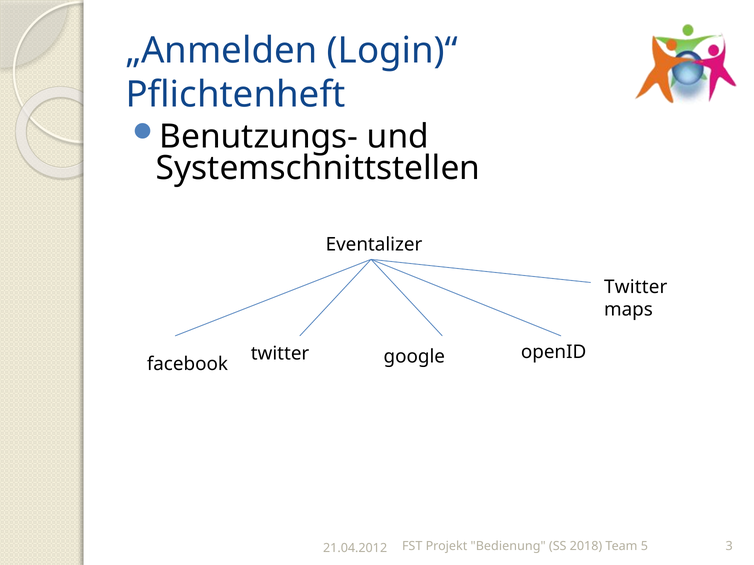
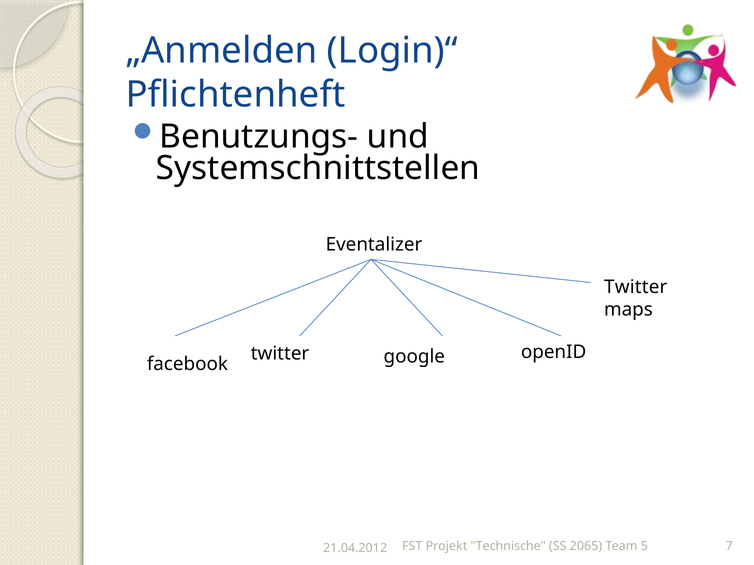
Bedienung: Bedienung -> Technische (508, 547)
2018: 2018 -> 2065 (586, 547)
3: 3 -> 7 (729, 547)
